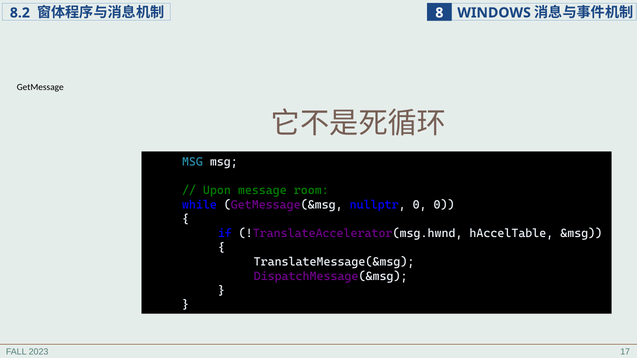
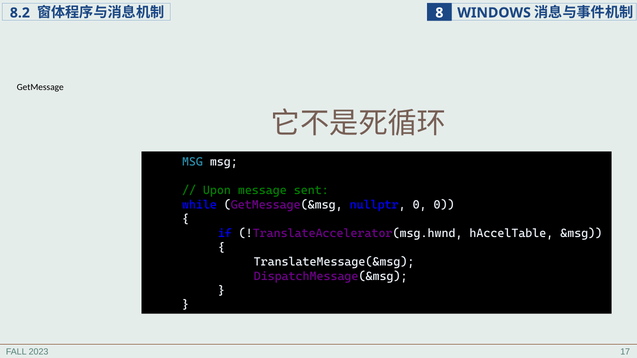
room: room -> sent (311, 191)
